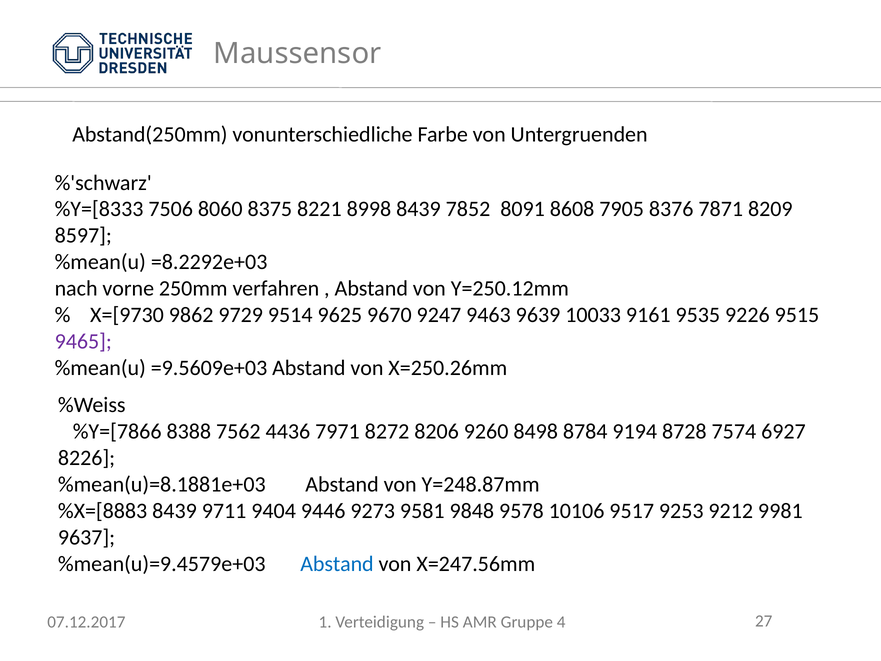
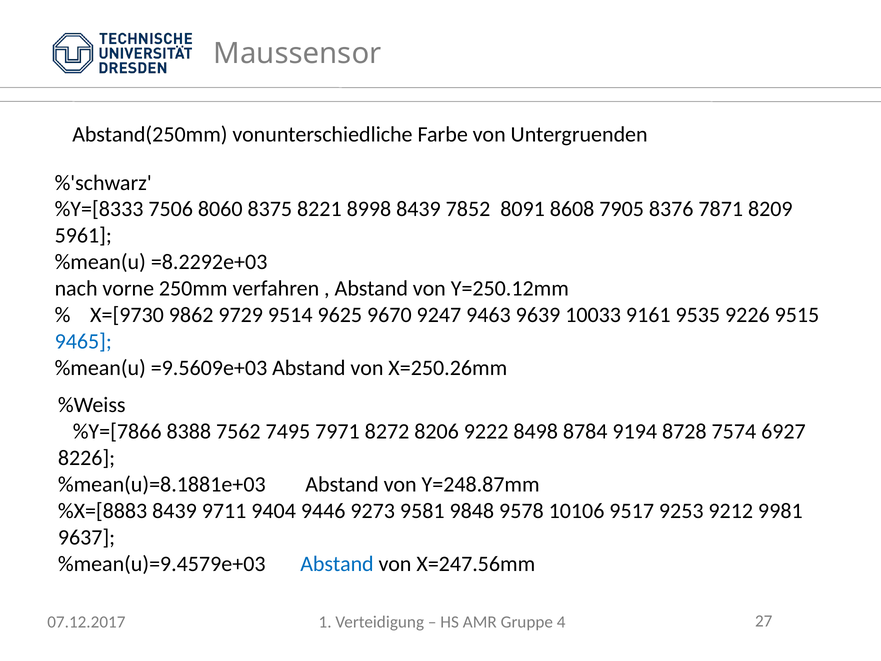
8597: 8597 -> 5961 (83, 236)
9465 colour: purple -> blue (83, 341)
4436: 4436 -> 7495 (288, 431)
9260: 9260 -> 9222 (486, 431)
